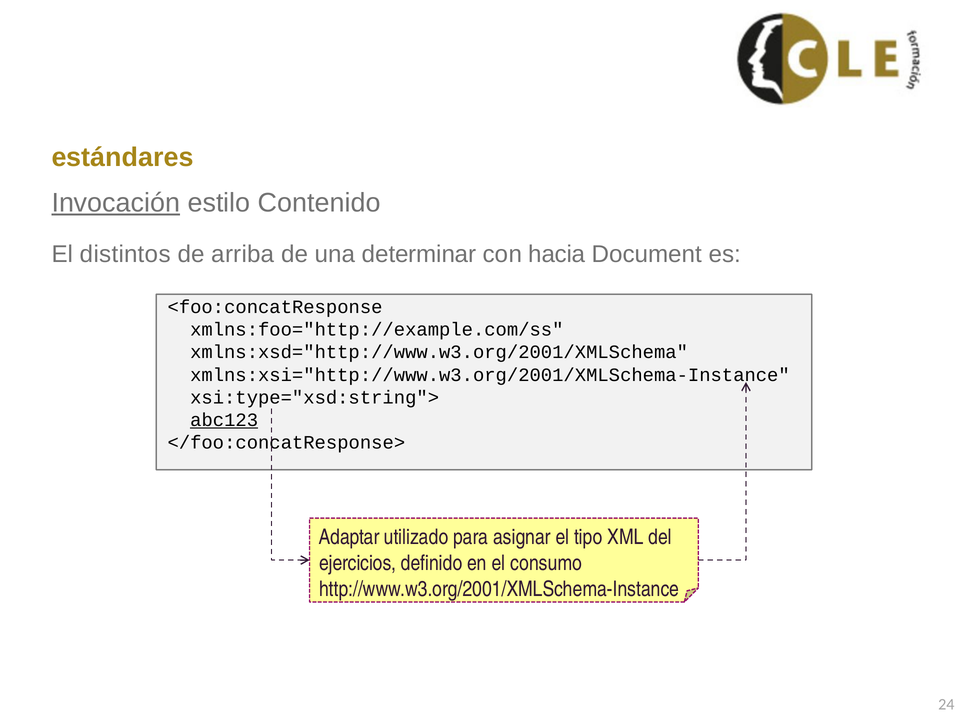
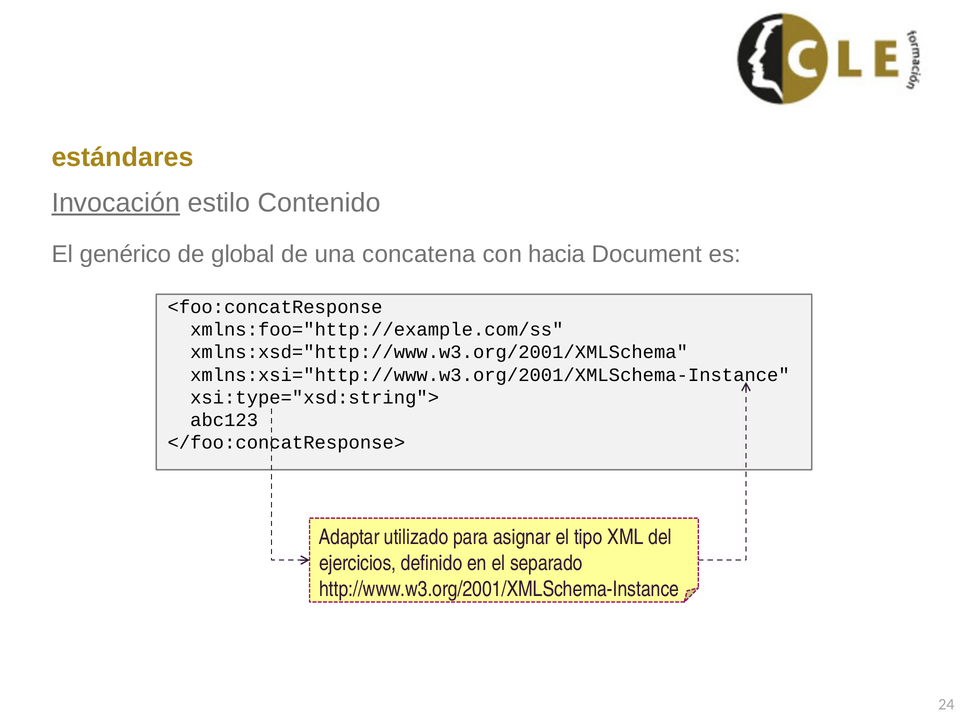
distintos: distintos -> genérico (126, 254)
arriba: arriba -> global (243, 254)
determinar: determinar -> concatena (419, 254)
abc123 underline: present -> none (224, 420)
consumo: consumo -> separado (546, 563)
